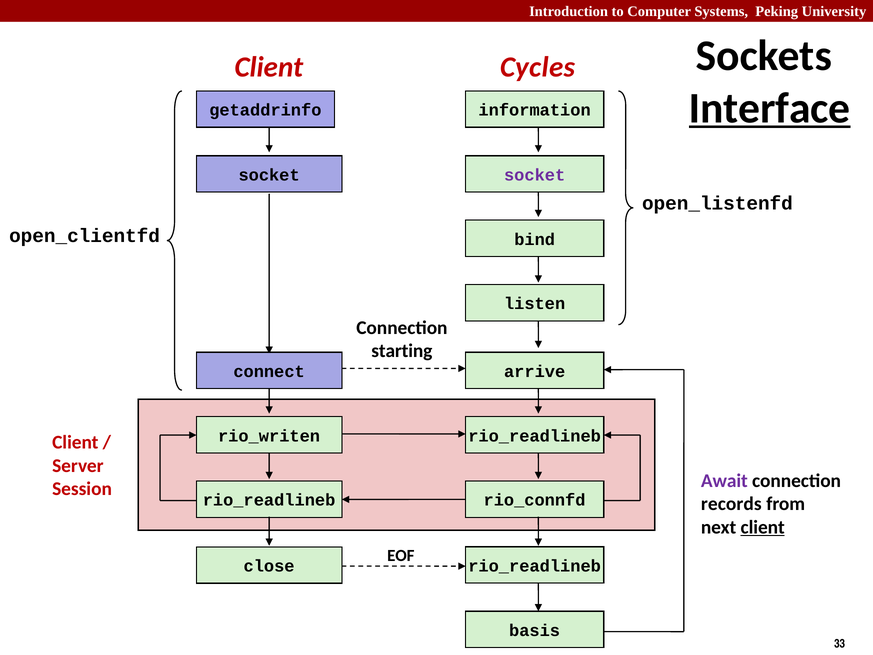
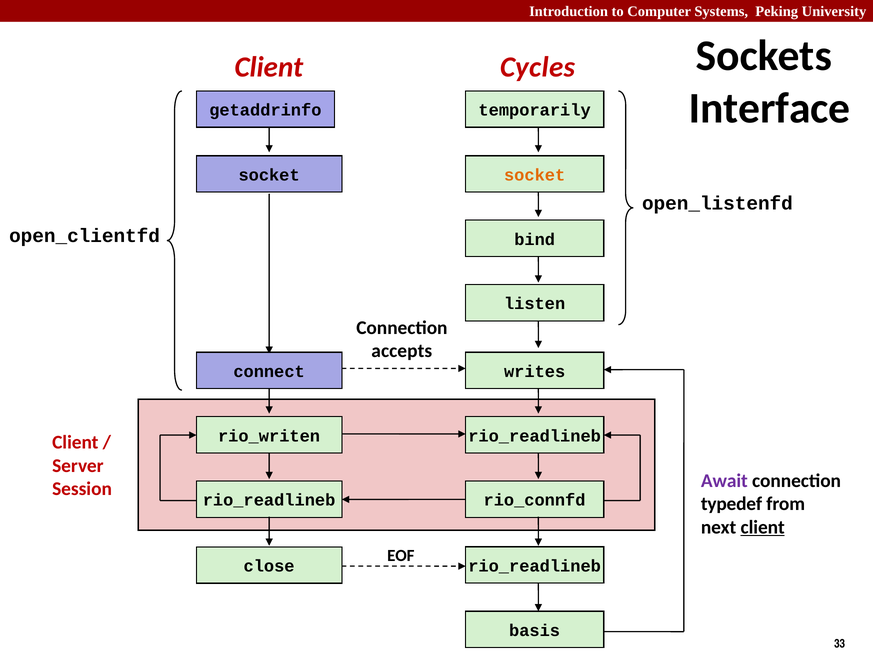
Interface underline: present -> none (770, 108)
information: information -> temporarily (535, 110)
socket colour: purple -> orange (535, 175)
starting: starting -> accepts (402, 351)
arrive: arrive -> writes (535, 371)
records: records -> typedef (731, 504)
